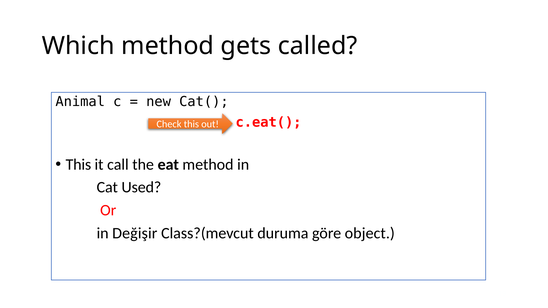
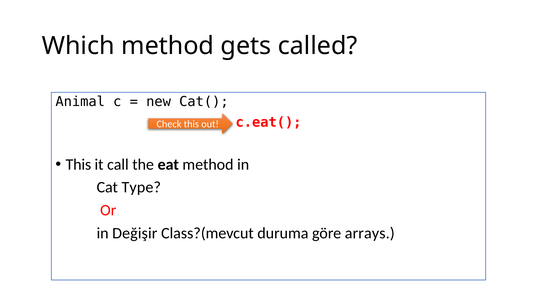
Used: Used -> Type (141, 187)
object: object -> arrays (370, 233)
